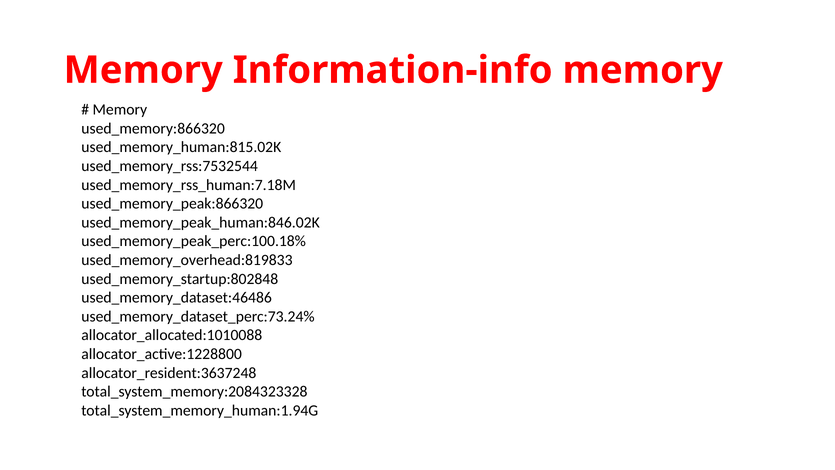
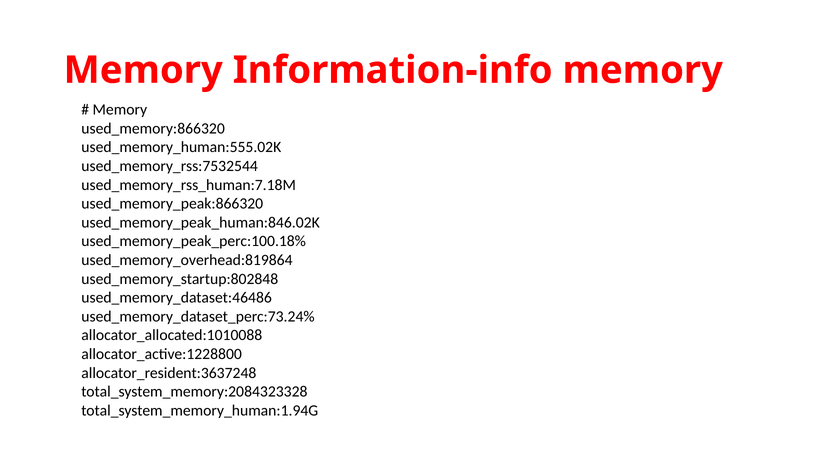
used_memory_human:815.02K: used_memory_human:815.02K -> used_memory_human:555.02K (181, 147)
used_memory_overhead:819833: used_memory_overhead:819833 -> used_memory_overhead:819864 (187, 260)
